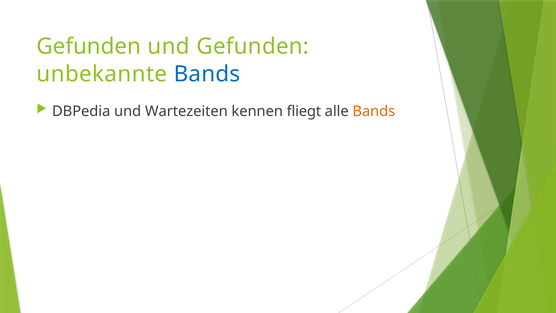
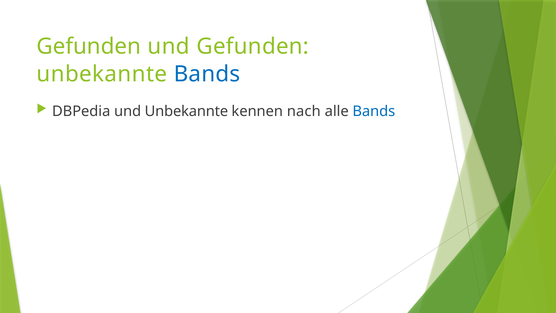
und Wartezeiten: Wartezeiten -> Unbekannte (186, 111)
fliegt: fliegt -> nach (304, 111)
Bands colour: orange -> blue (374, 111)
